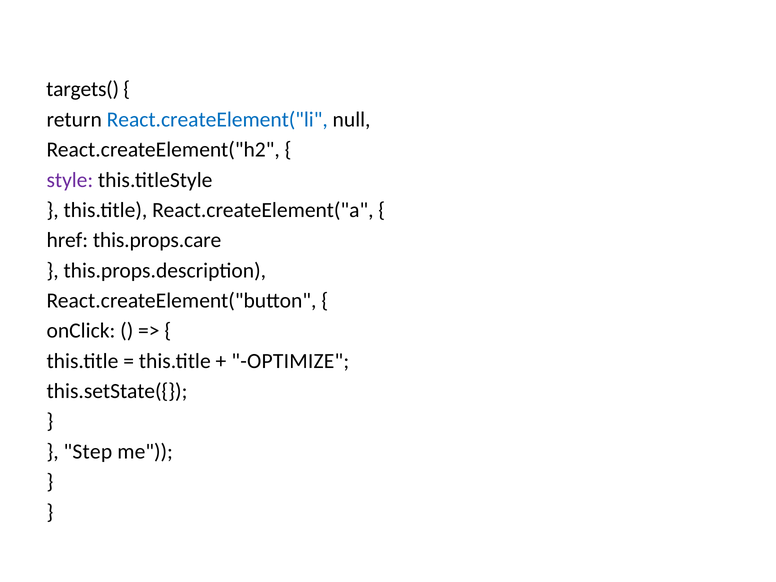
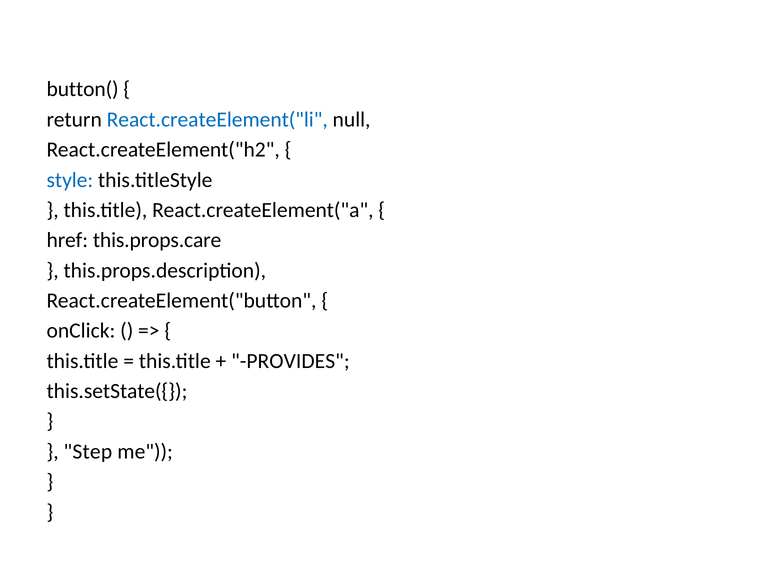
targets(: targets( -> button( (83, 89)
style colour: purple -> blue (70, 180)
OPTIMIZE: OPTIMIZE -> PROVIDES (290, 361)
